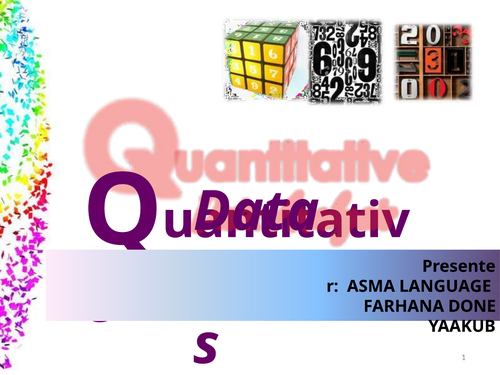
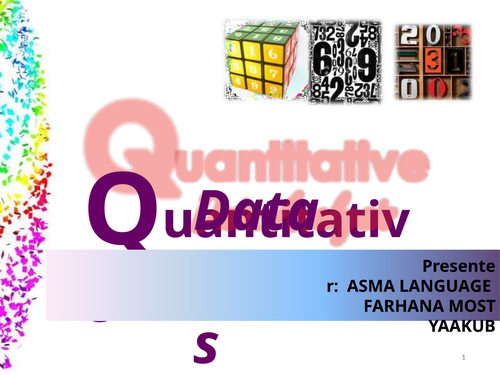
DONE: DONE -> MOST (472, 306)
